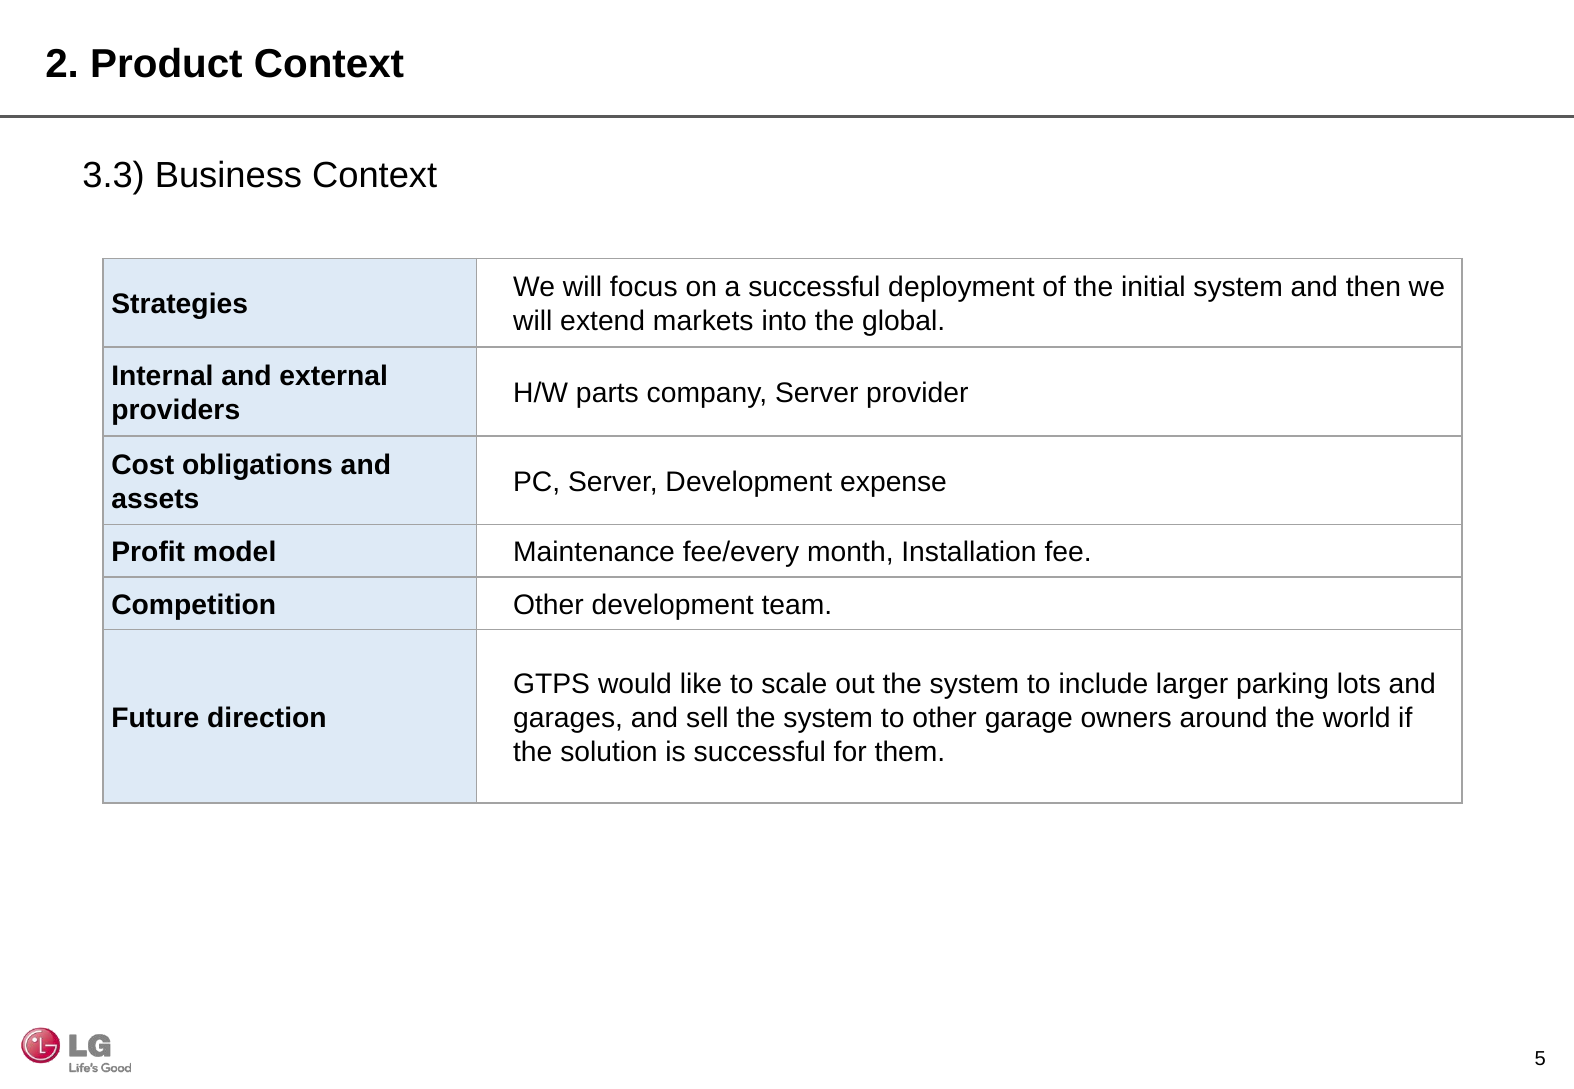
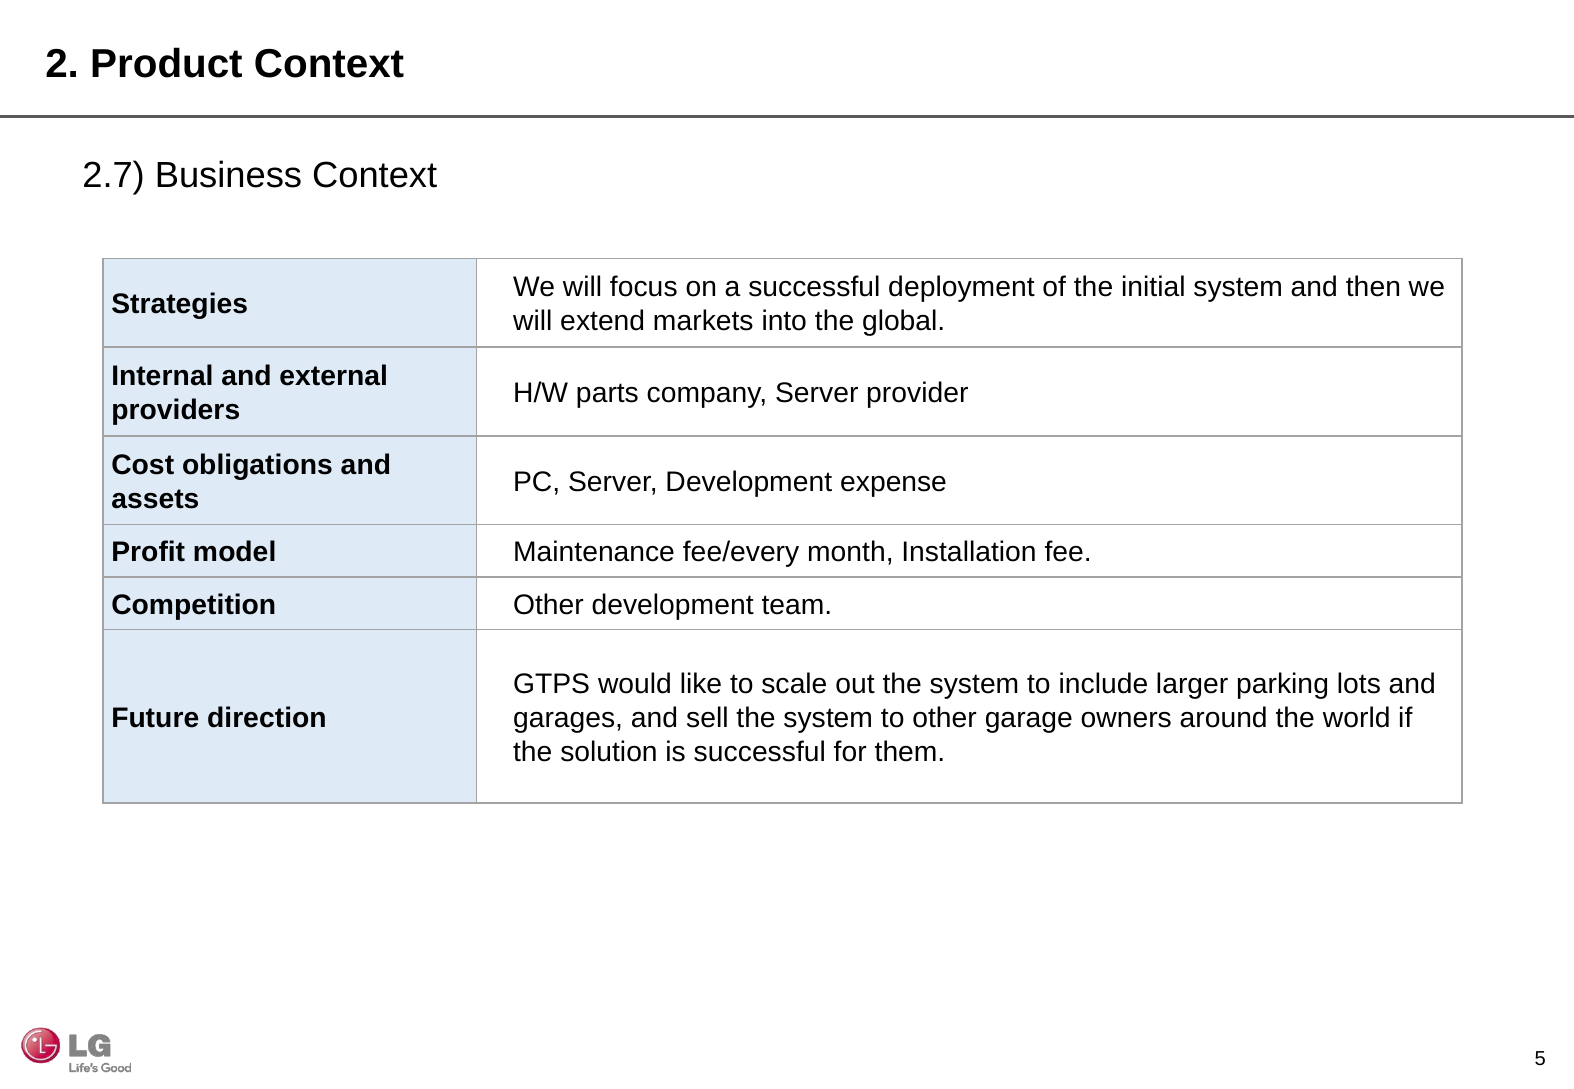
3.3: 3.3 -> 2.7 (114, 176)
